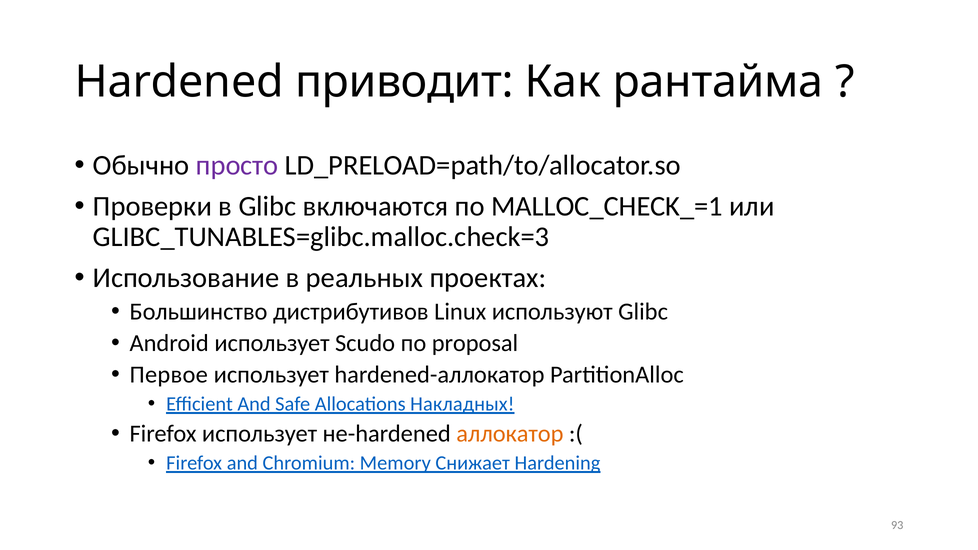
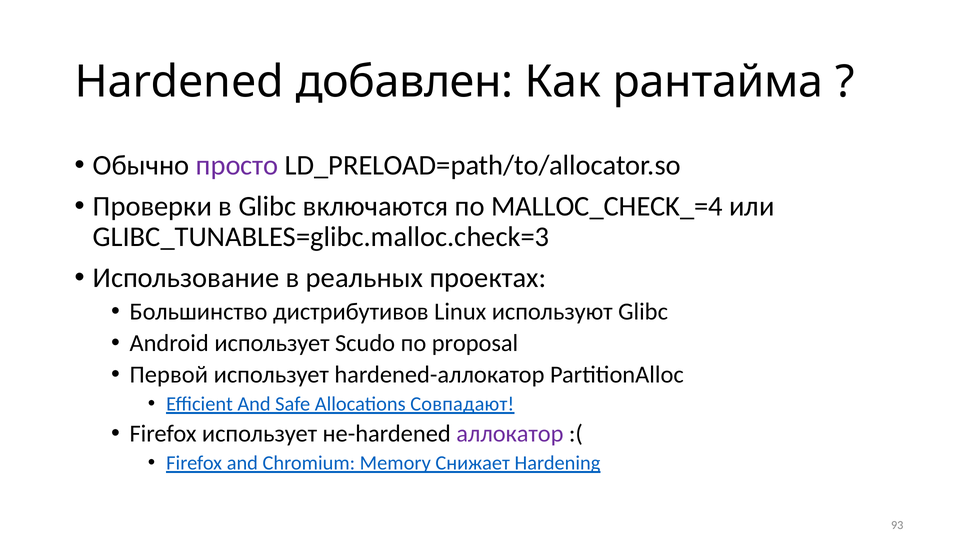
приводит: приводит -> добавлен (404, 82)
MALLOC_CHECK_=1: MALLOC_CHECK_=1 -> MALLOC_CHECK_=4 (607, 206)
Первое: Первое -> Первой (169, 375)
Накладных: Накладных -> Совпадают (462, 404)
аллокатор colour: orange -> purple (510, 434)
